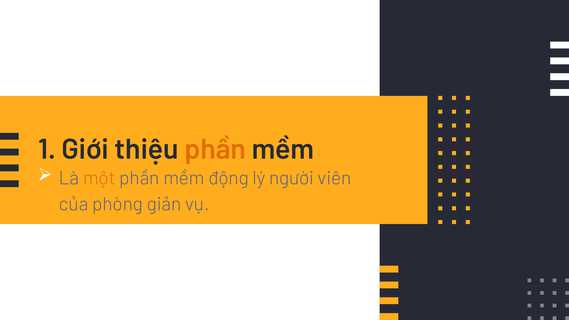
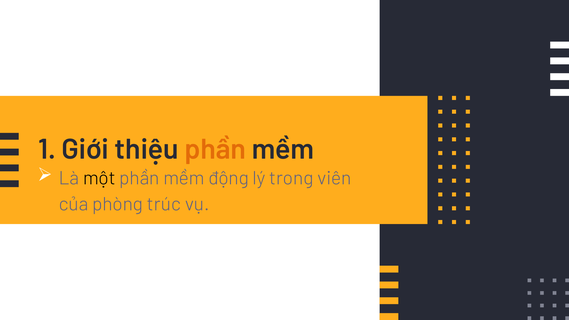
một colour: orange -> black (99, 178)
người: người -> trong (291, 178)
giản: giản -> trúc (164, 204)
